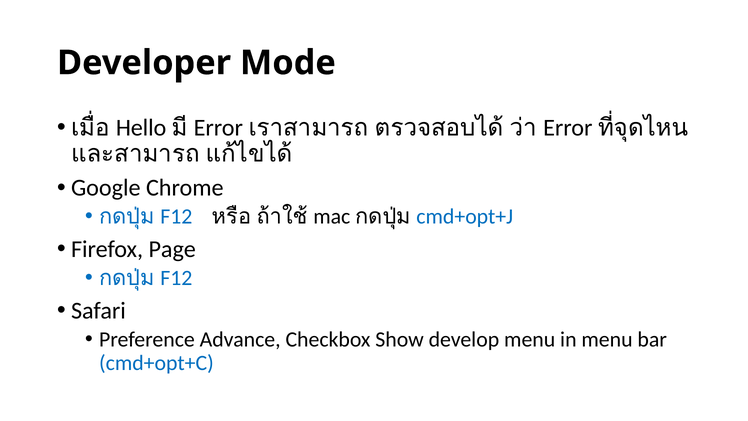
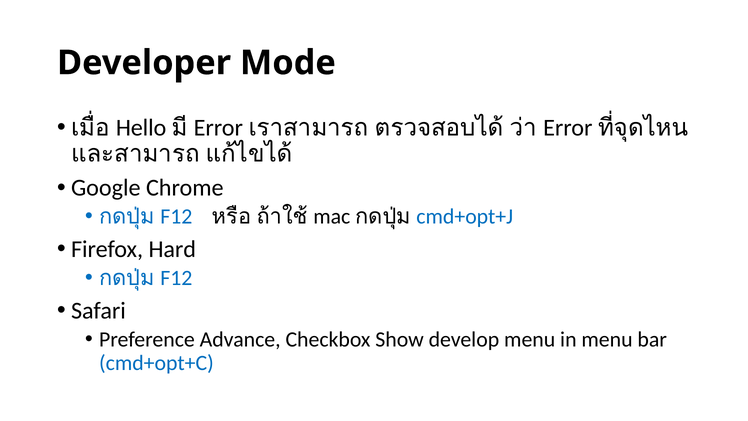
Page: Page -> Hard (172, 249)
